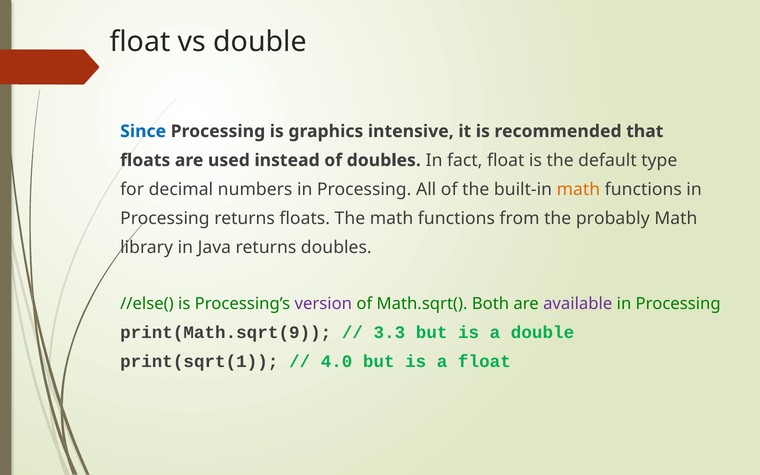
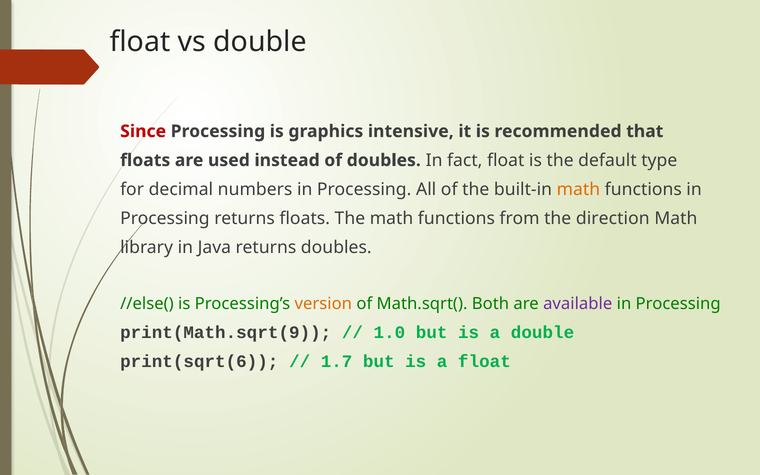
Since colour: blue -> red (143, 131)
probably: probably -> direction (613, 218)
version colour: purple -> orange (323, 304)
3.3: 3.3 -> 1.0 (389, 332)
print(sqrt(1: print(sqrt(1 -> print(sqrt(6 (199, 361)
4.0: 4.0 -> 1.7 (337, 361)
